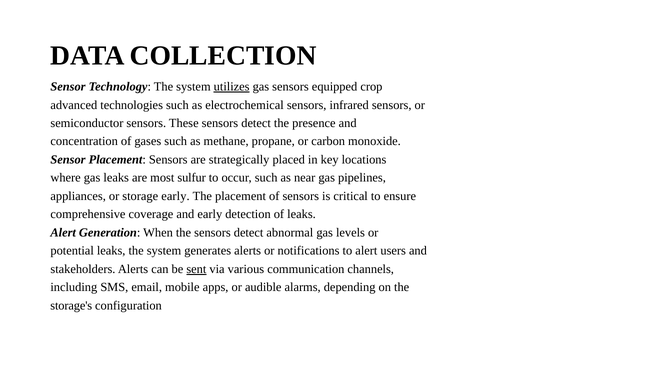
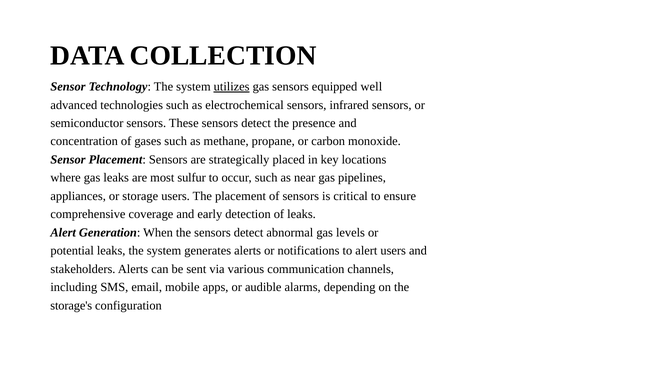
crop: crop -> well (371, 87)
storage early: early -> users (176, 196)
sent underline: present -> none (196, 269)
